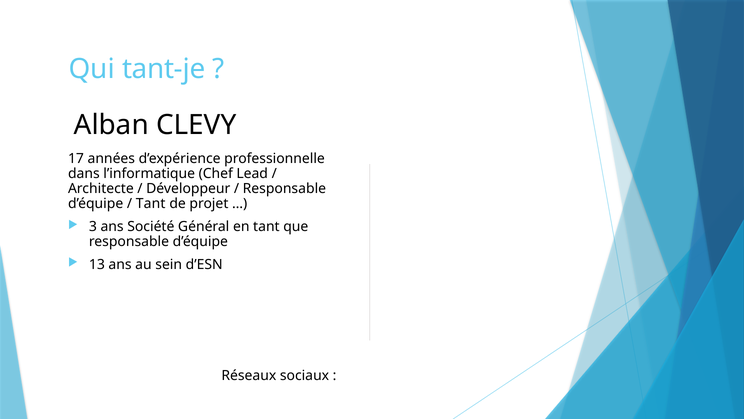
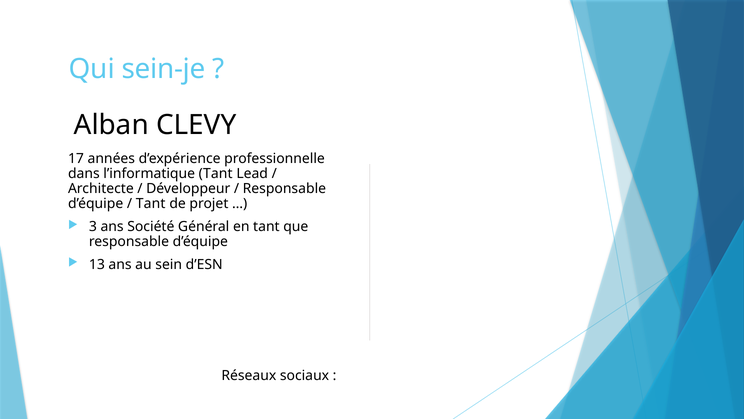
tant-je: tant-je -> sein-je (164, 69)
l’informatique Chef: Chef -> Tant (216, 173)
